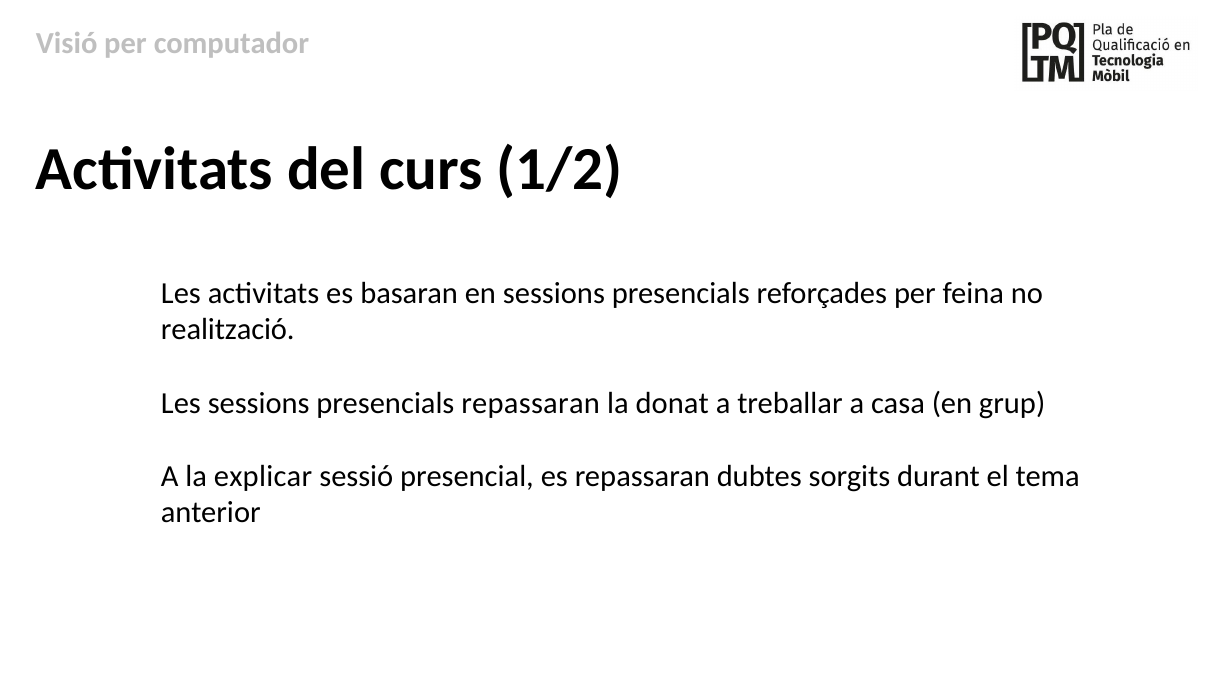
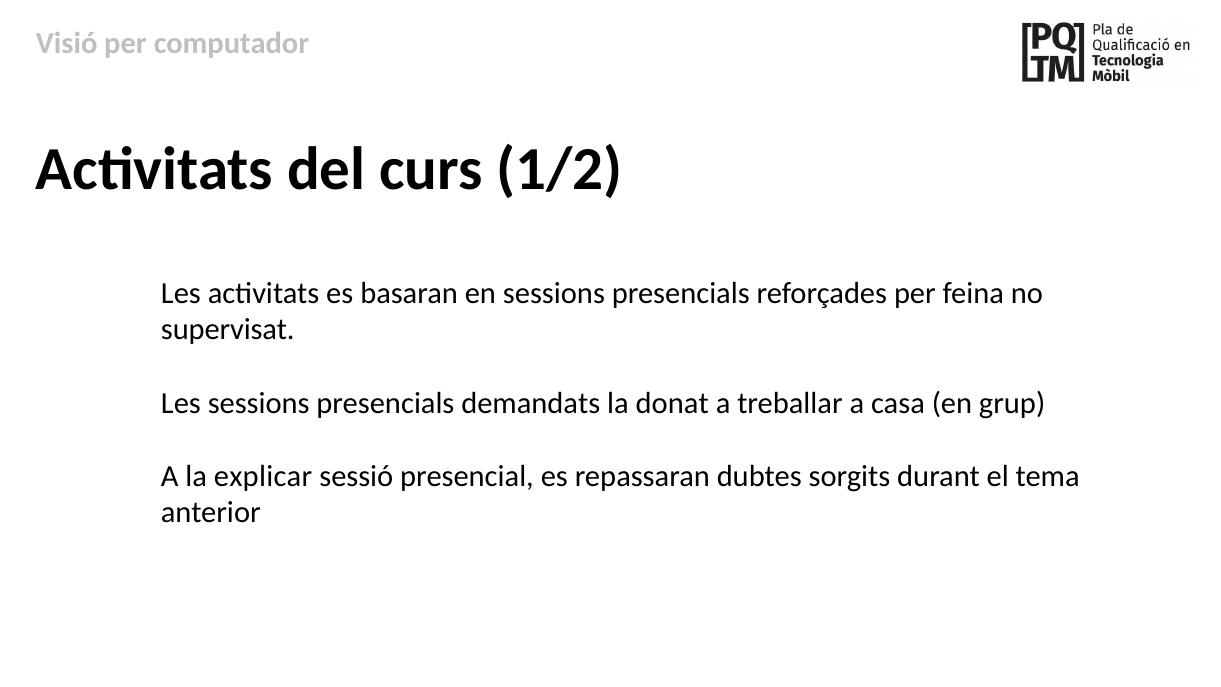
realització: realització -> supervisat (228, 330)
presencials repassaran: repassaran -> demandats (531, 403)
